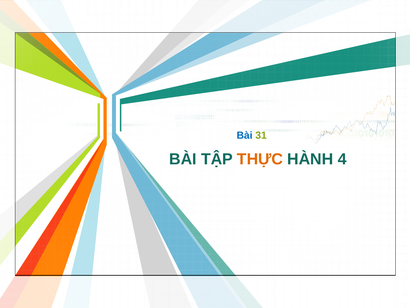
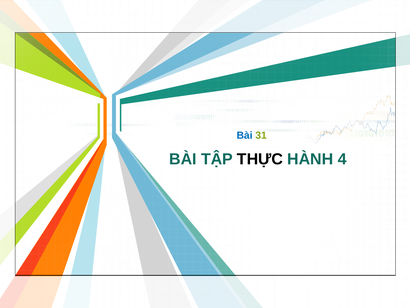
THỰC colour: orange -> black (260, 159)
